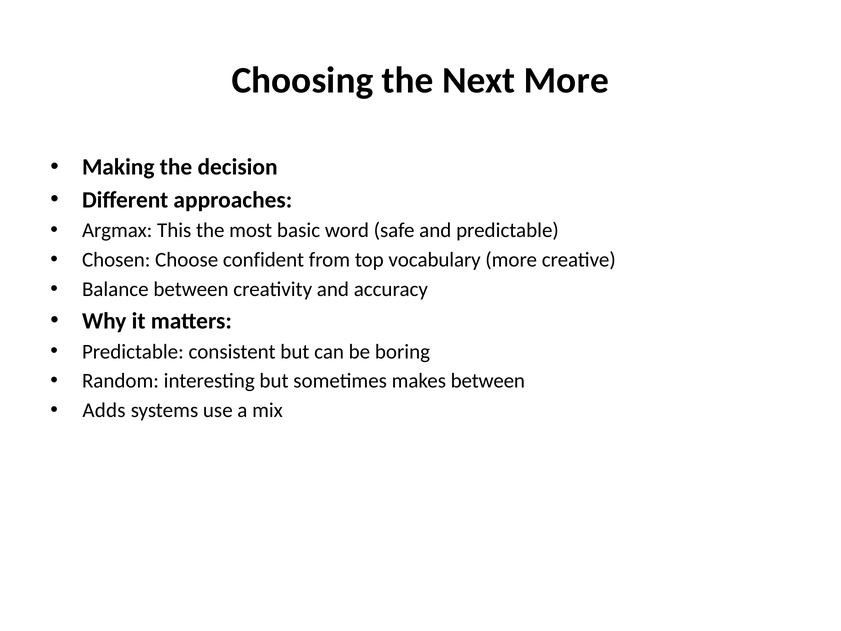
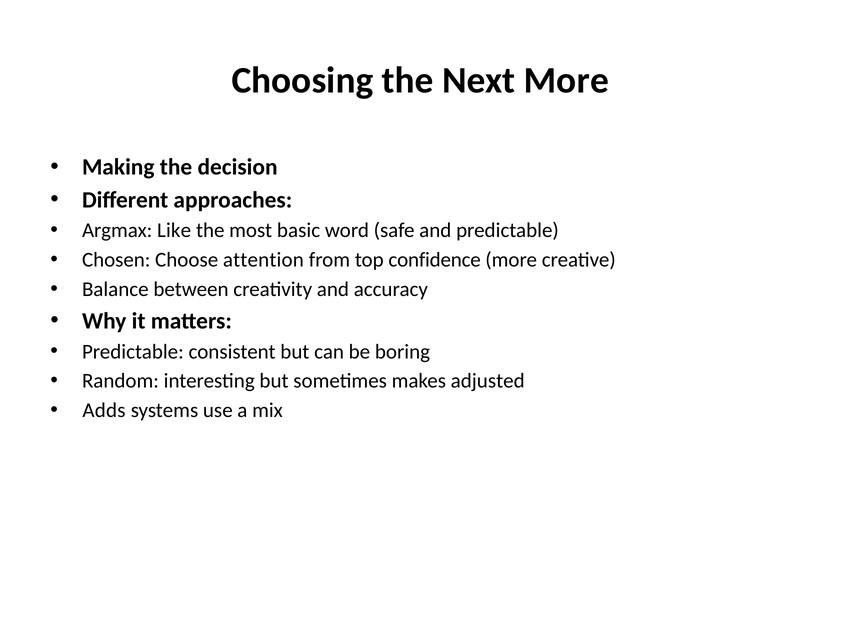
This: This -> Like (174, 230)
confident: confident -> attention (263, 260)
vocabulary: vocabulary -> confidence (435, 260)
makes between: between -> adjusted (488, 381)
